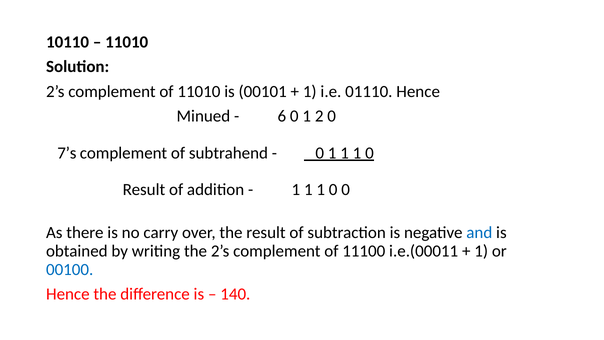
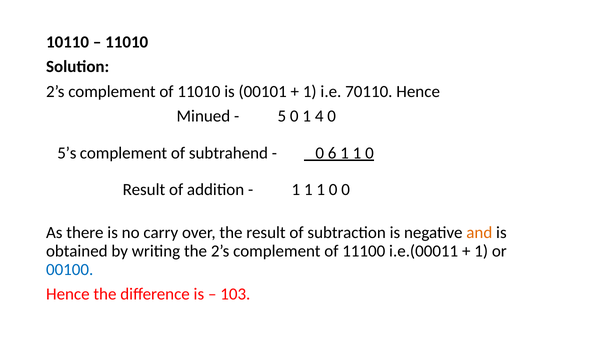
01110: 01110 -> 70110 (369, 91)
6: 6 -> 5 (282, 116)
2: 2 -> 4 (319, 116)
7’s: 7’s -> 5’s (67, 153)
1: 1 -> 6 (332, 153)
and colour: blue -> orange (479, 233)
140: 140 -> 103 (235, 294)
